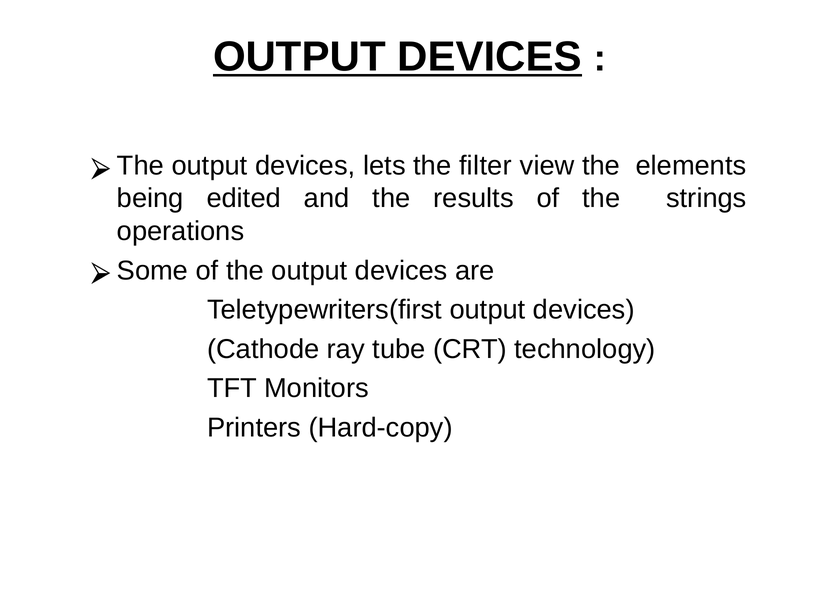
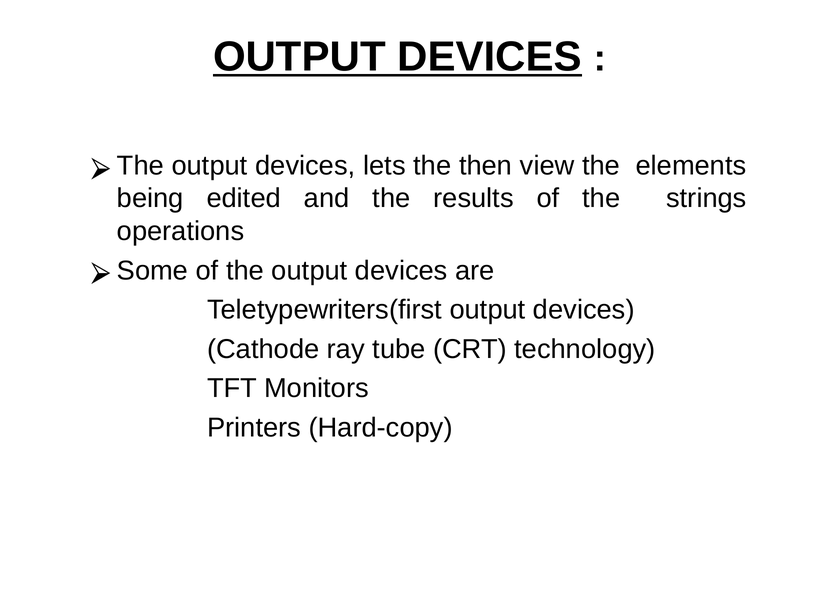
filter: filter -> then (486, 166)
